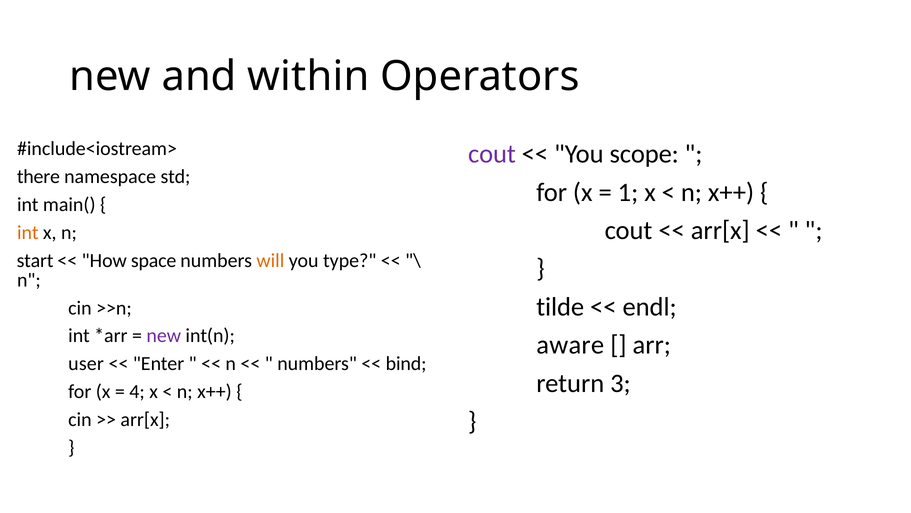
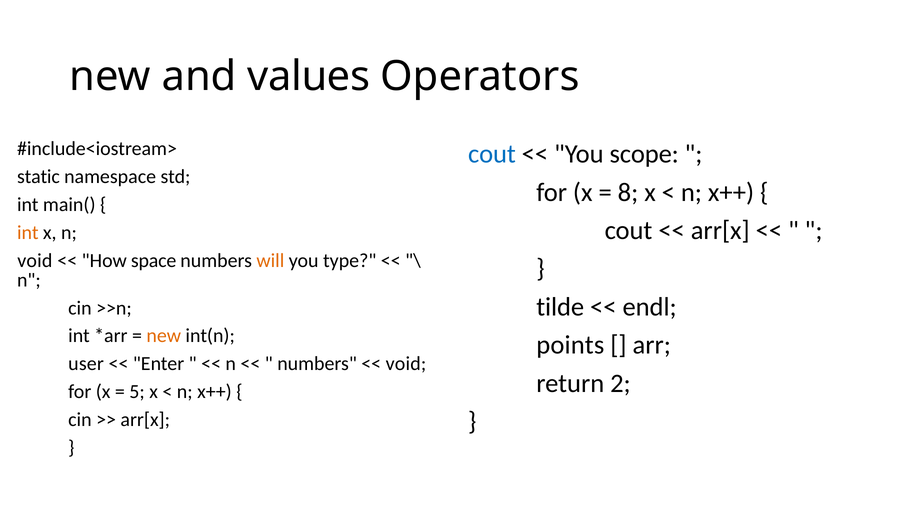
within: within -> values (309, 77)
cout colour: purple -> blue (492, 154)
there: there -> static (38, 177)
1: 1 -> 8 (628, 192)
start: start -> void (35, 260)
new colour: purple -> orange (164, 335)
aware: aware -> points (570, 345)
bind: bind -> void (406, 363)
3: 3 -> 2 (620, 383)
4: 4 -> 5 (137, 391)
